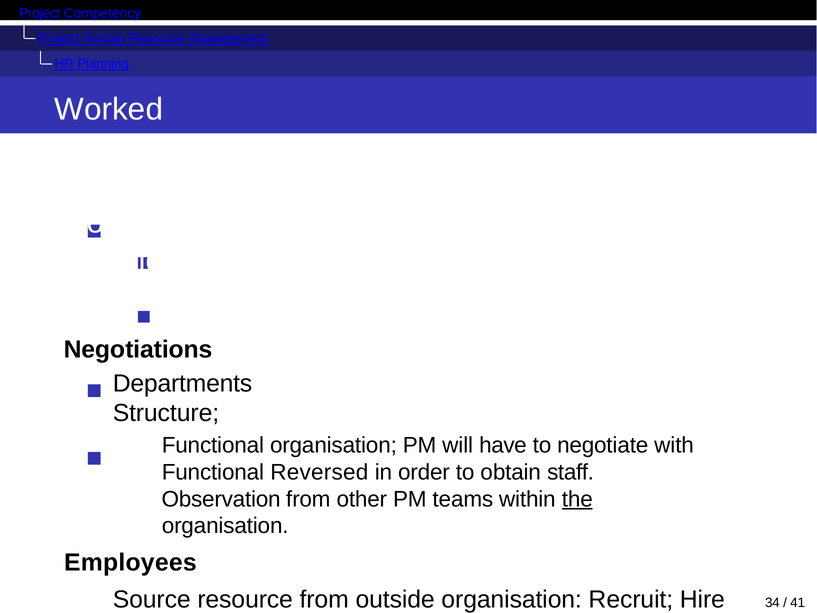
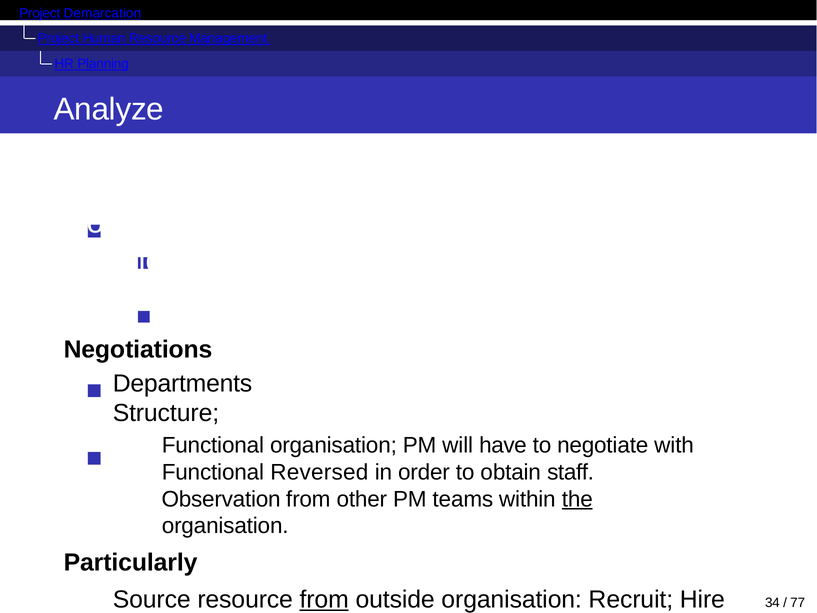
Competency: Competency -> Demarcation (102, 13)
Worked: Worked -> Analyze (109, 109)
Employees: Employees -> Particularly (131, 563)
from underline: none -> present (324, 600)
41: 41 -> 77 (798, 603)
